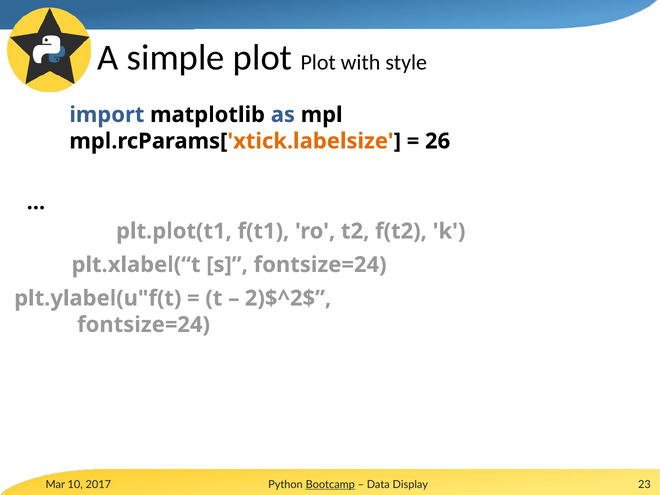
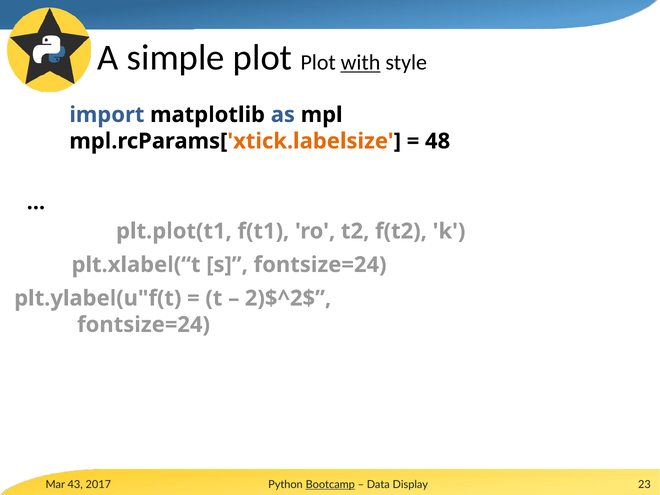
with underline: none -> present (361, 63)
26: 26 -> 48 (438, 141)
10: 10 -> 43 (75, 485)
